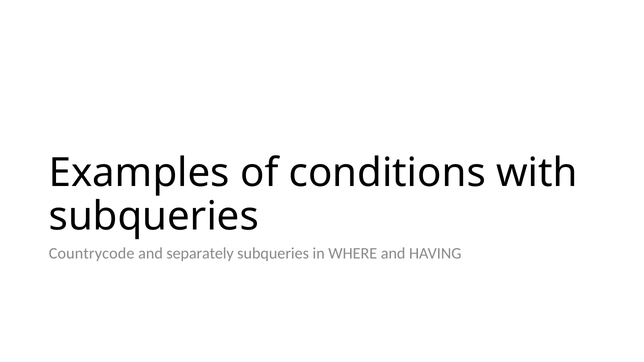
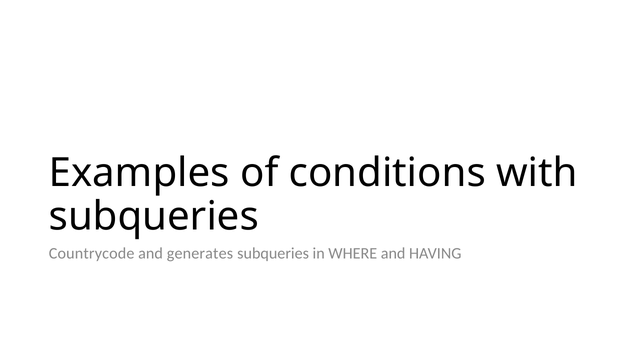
separately: separately -> generates (200, 253)
